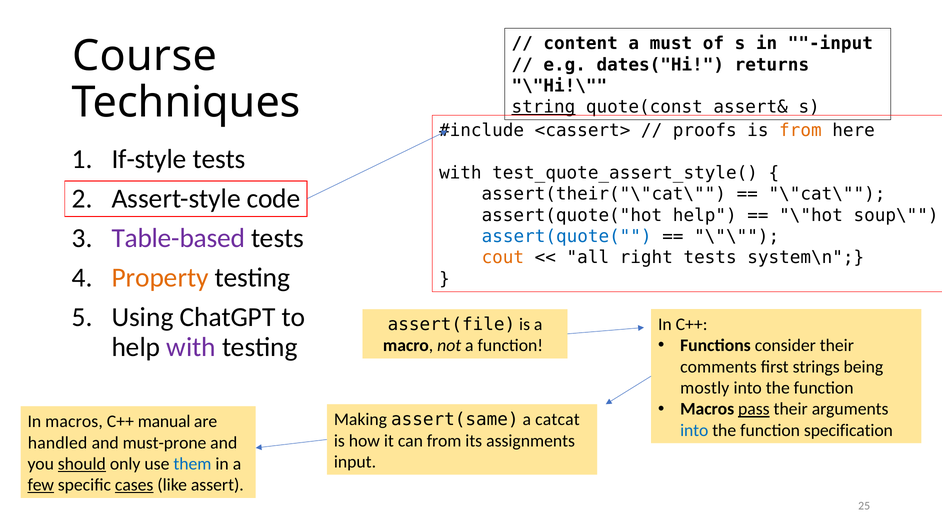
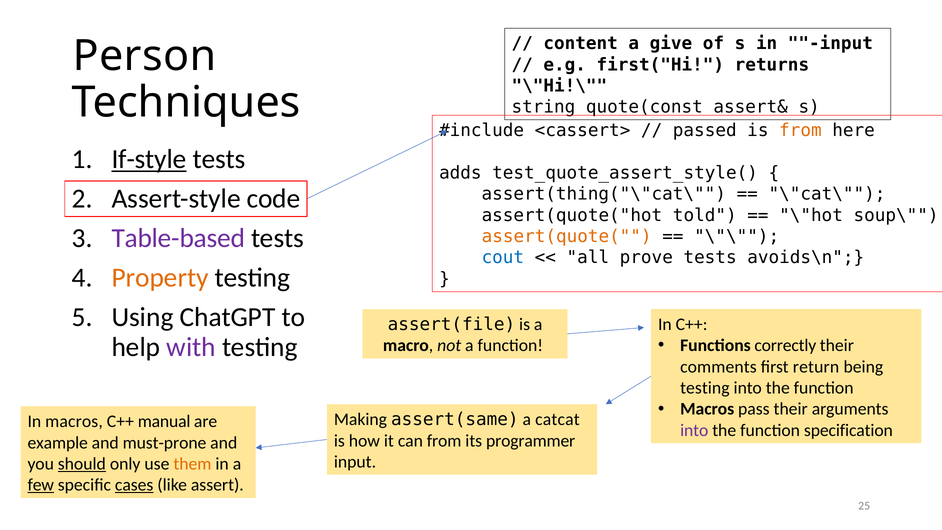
must: must -> give (671, 43)
Course: Course -> Person (145, 56)
dates("Hi: dates("Hi -> first("Hi (660, 65)
string underline: present -> none (543, 107)
proofs: proofs -> passed (705, 130)
If-style underline: none -> present (149, 159)
with: with -> adds (460, 173)
assert(their("\"cat\: assert(their("\"cat\ -> assert(thing("\"cat\ (604, 194)
assert(quote("hot help: help -> told (705, 215)
assert(quote( colour: blue -> orange (567, 236)
cout colour: orange -> blue (503, 258)
right: right -> prove (646, 258)
system\n: system\n -> avoids\n (806, 258)
consider: consider -> correctly (785, 345)
strings: strings -> return (816, 367)
mostly: mostly -> testing (705, 388)
pass underline: present -> none (754, 409)
into colour: blue -> purple (694, 430)
assignments: assignments -> programmer (531, 441)
handled: handled -> example (58, 443)
them colour: blue -> orange (192, 464)
